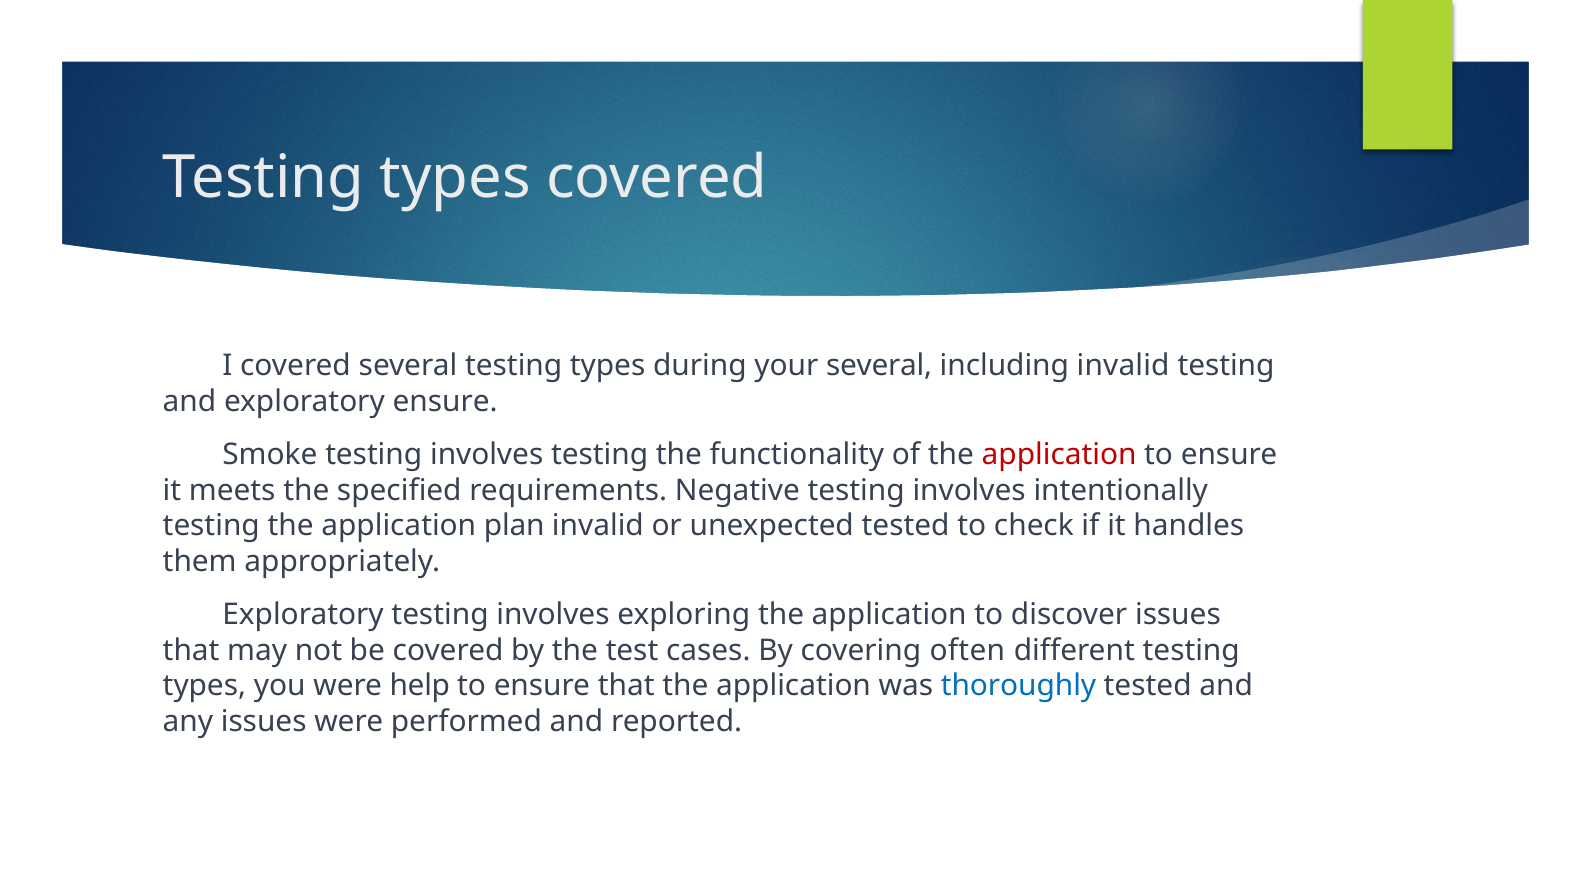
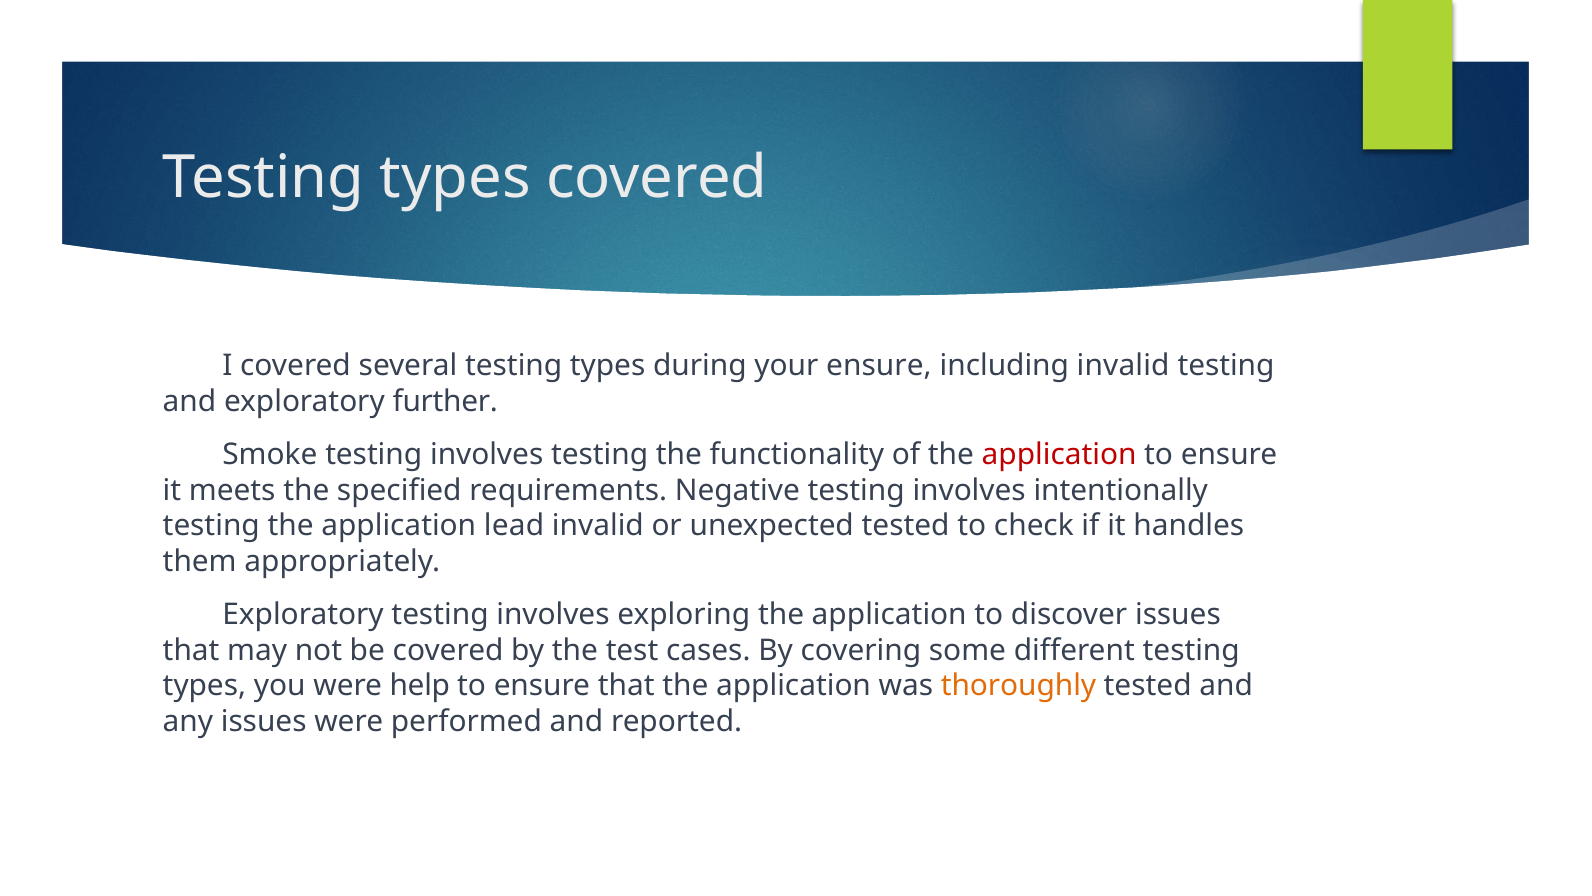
your several: several -> ensure (879, 366)
exploratory ensure: ensure -> further (445, 402)
plan: plan -> lead (514, 526)
often: often -> some (967, 650)
thoroughly colour: blue -> orange (1018, 686)
